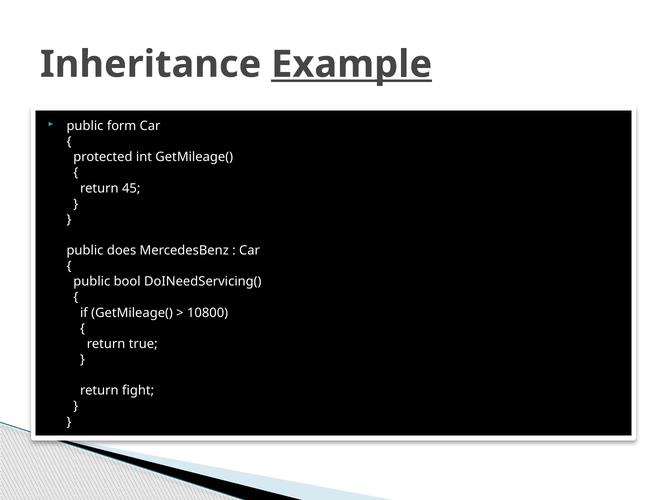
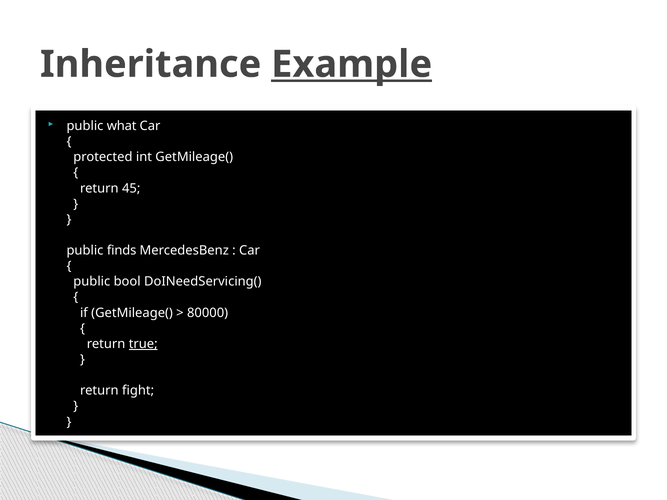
form: form -> what (122, 126)
does: does -> finds (122, 251)
10800: 10800 -> 80000 (208, 313)
true underline: none -> present (143, 344)
